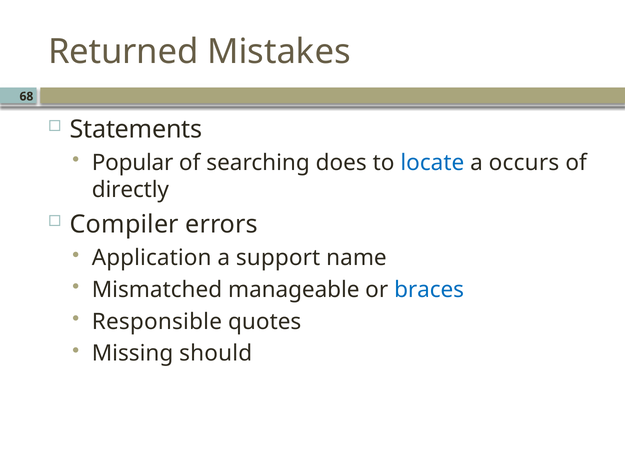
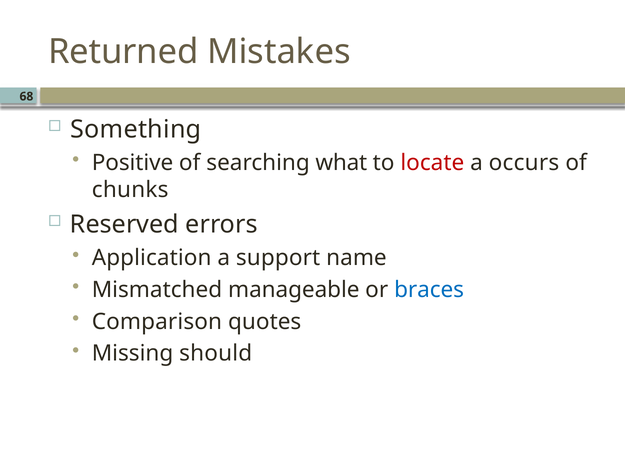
Statements: Statements -> Something (136, 129)
Popular: Popular -> Positive (133, 163)
does: does -> what (341, 163)
locate colour: blue -> red (432, 163)
directly: directly -> chunks (130, 190)
Compiler: Compiler -> Reserved (124, 225)
Responsible: Responsible -> Comparison (157, 321)
